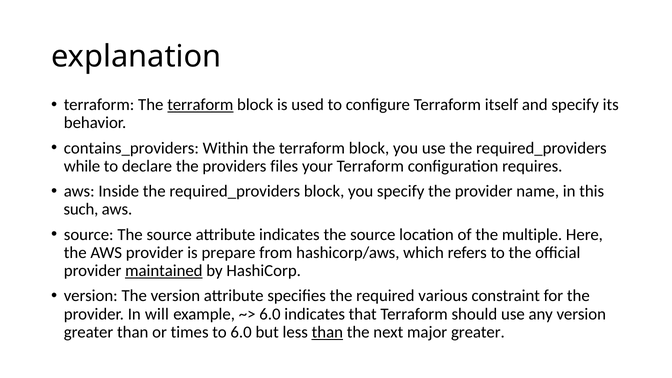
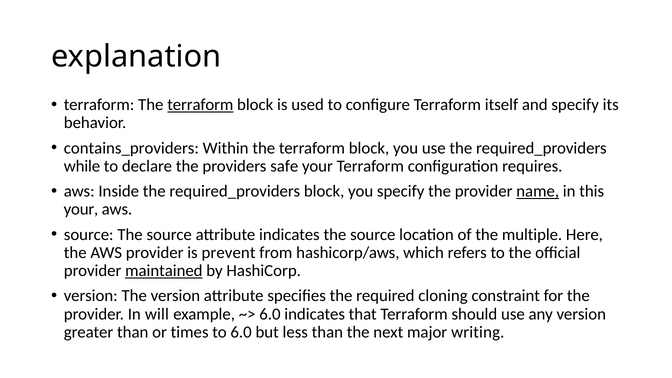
files: files -> safe (284, 166)
name underline: none -> present (538, 191)
such: such -> your (81, 209)
prepare: prepare -> prevent (229, 253)
various: various -> cloning (443, 296)
than underline: present -> none (327, 332)
major greater: greater -> writing (478, 332)
